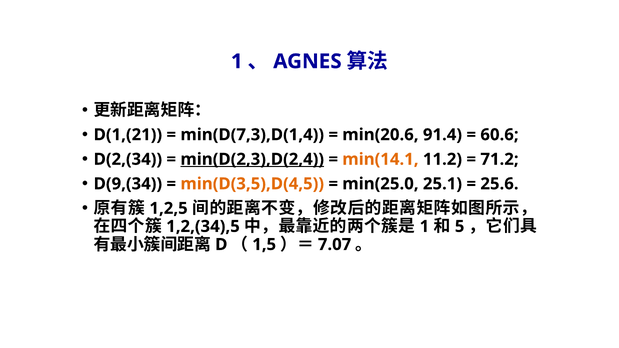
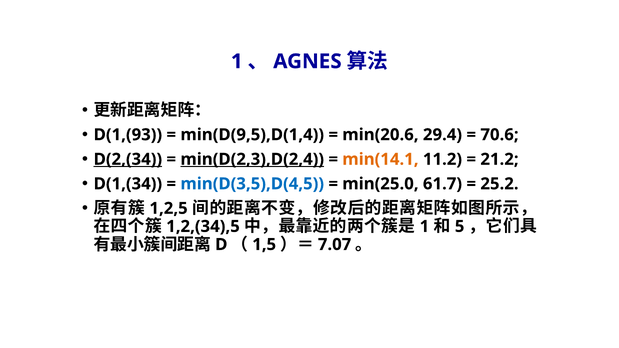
D(1,(21: D(1,(21 -> D(1,(93 (128, 135)
min(D(7,3),D(1,4: min(D(7,3),D(1,4 -> min(D(9,5),D(1,4 (252, 135)
91.4: 91.4 -> 29.4 (442, 135)
60.6: 60.6 -> 70.6 (500, 135)
D(2,(34 underline: none -> present (128, 159)
71.2: 71.2 -> 21.2 (500, 159)
D(9,(34: D(9,(34 -> D(1,(34 (128, 184)
min(D(3,5),D(4,5 colour: orange -> blue (252, 184)
25.1: 25.1 -> 61.7 (442, 184)
25.6: 25.6 -> 25.2 (499, 184)
